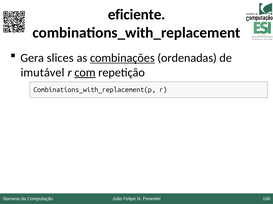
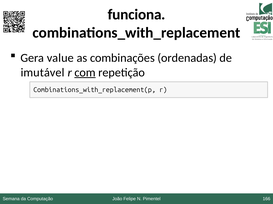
eficiente: eficiente -> funciona (137, 15)
slices: slices -> value (60, 58)
combinações underline: present -> none (122, 58)
